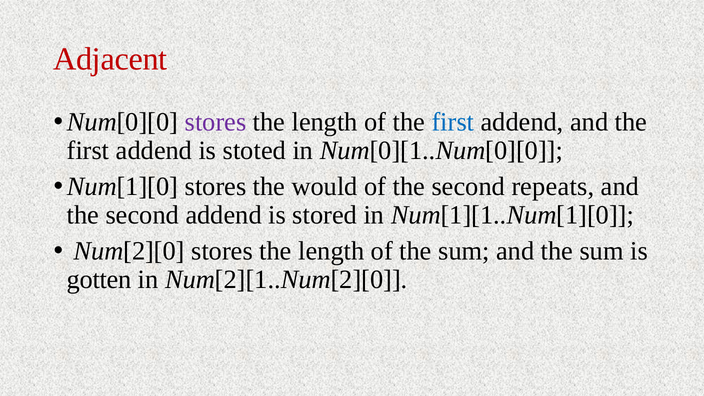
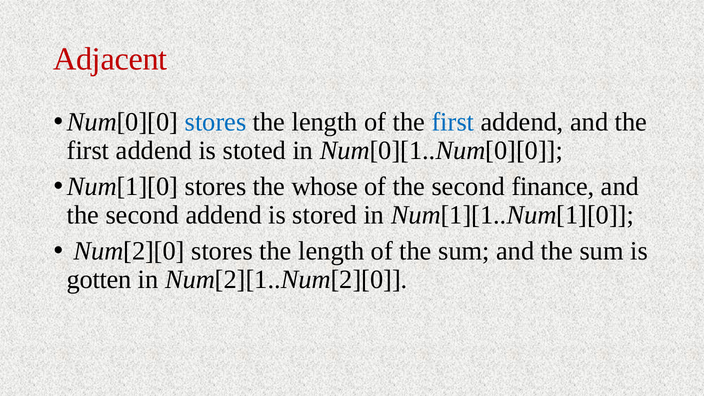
stores colour: purple -> blue (216, 122)
would: would -> whose (325, 187)
repeats: repeats -> finance (553, 187)
